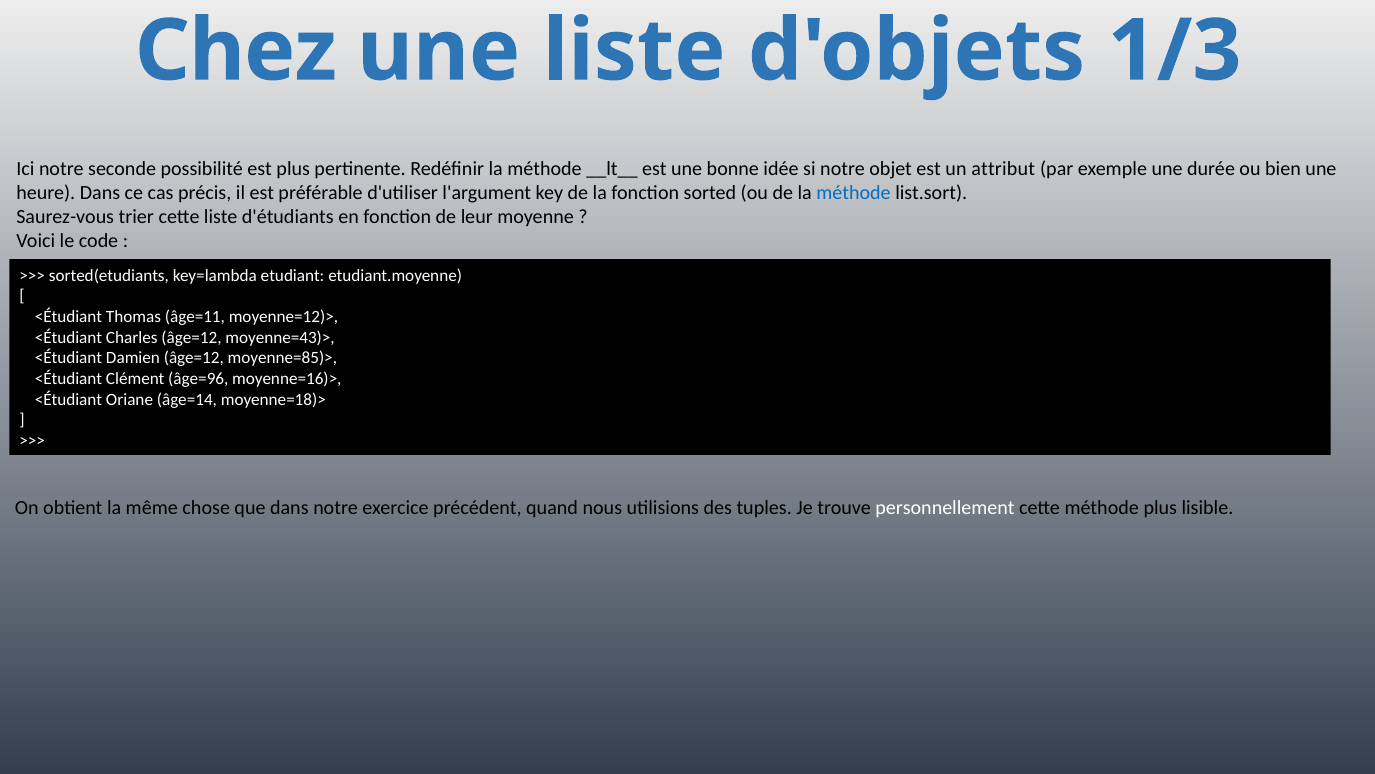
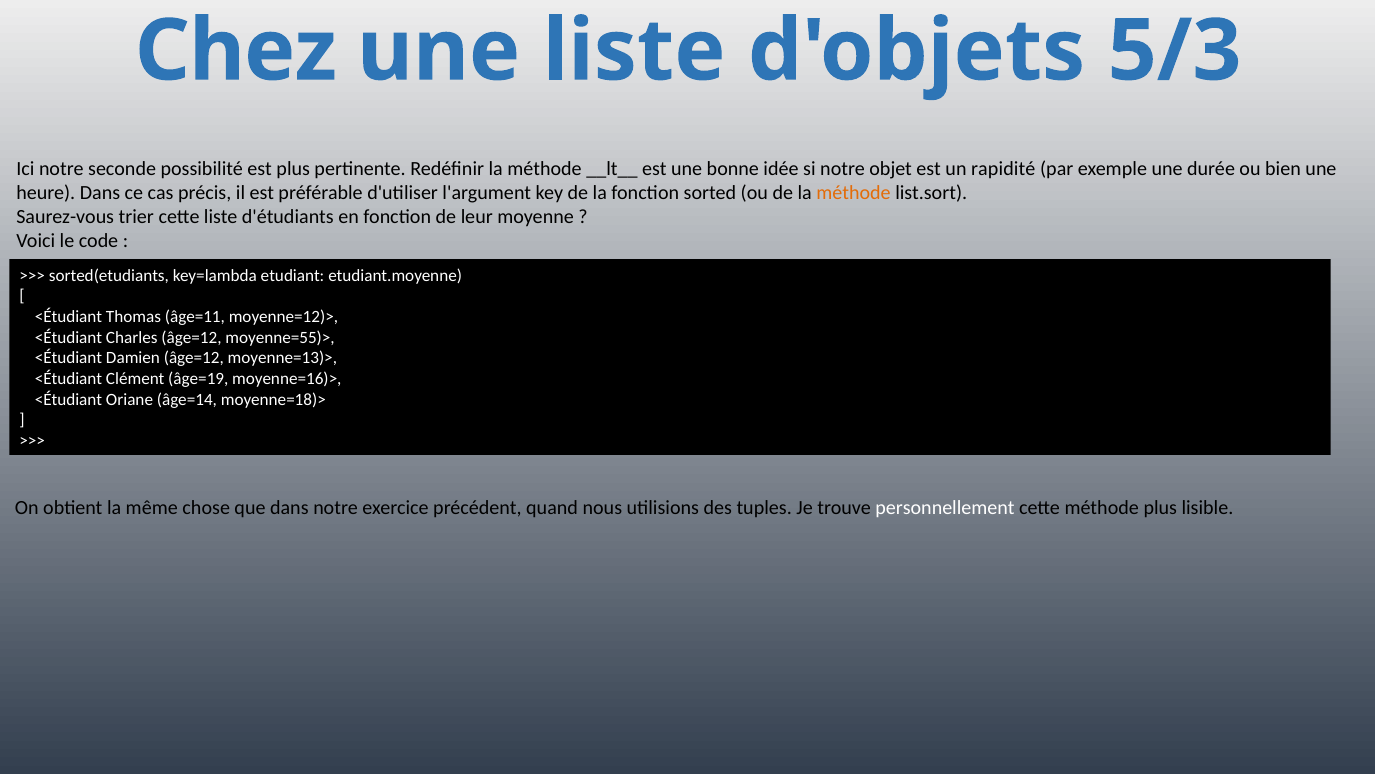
1/3: 1/3 -> 5/3 (1175, 51)
attribut: attribut -> rapidité (1003, 169)
méthode colour: blue -> orange (854, 193)
moyenne=43)>: moyenne=43)> -> moyenne=55)> (280, 337)
moyenne=85)>: moyenne=85)> -> moyenne=13)> (282, 358)
âge=96: âge=96 -> âge=19 (198, 379)
